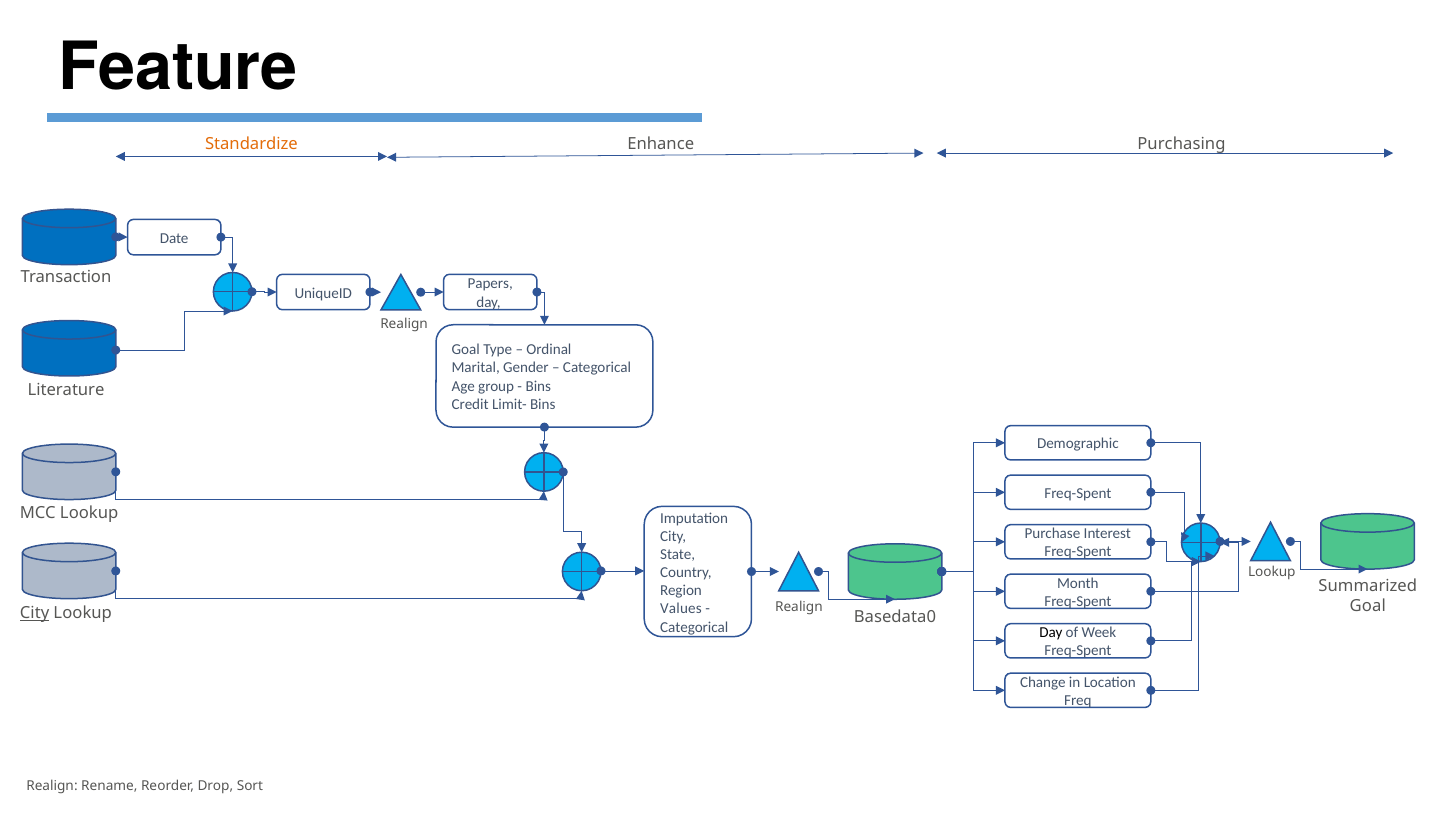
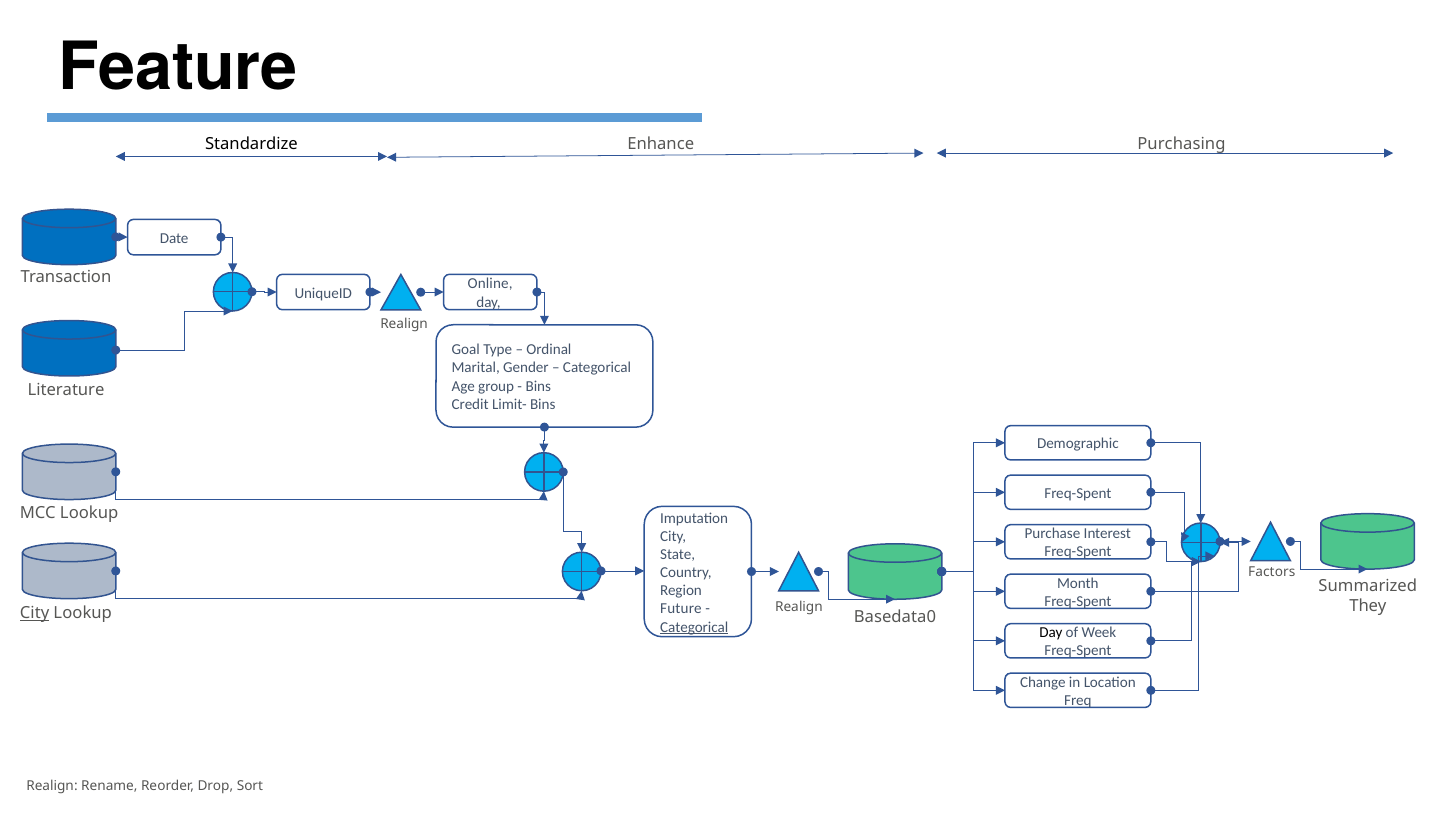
Standardize colour: orange -> black (251, 144)
Papers: Papers -> Online (490, 284)
Lookup: Lookup -> Factors (1272, 572)
Goal: Goal -> They (1368, 606)
Values: Values -> Future (681, 609)
Categorical underline: none -> present (694, 627)
